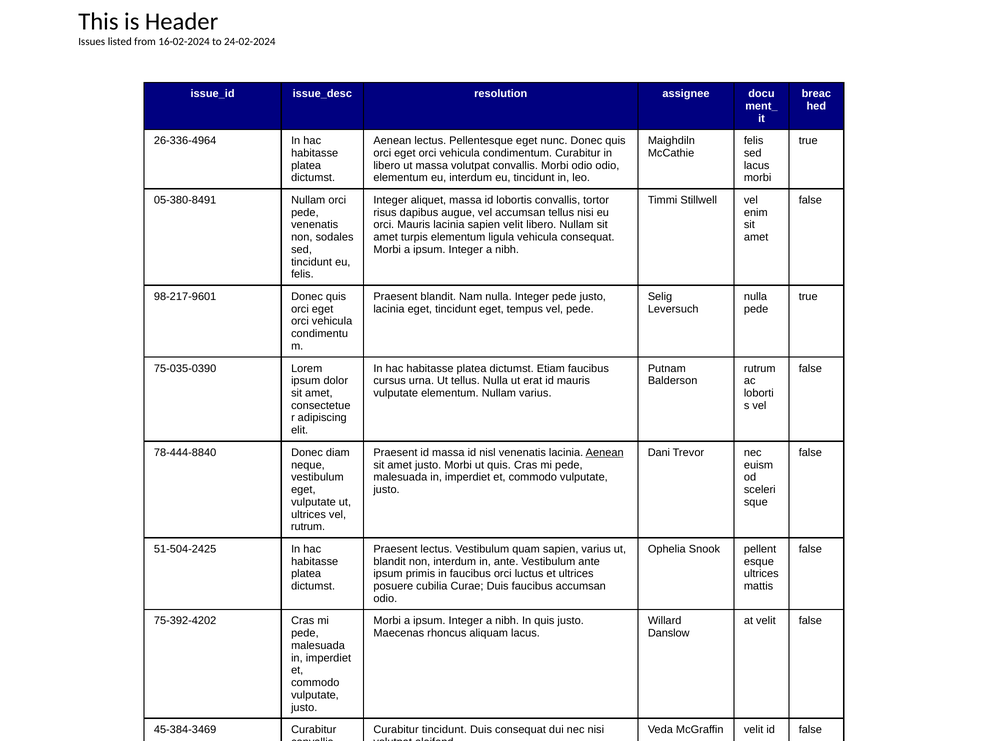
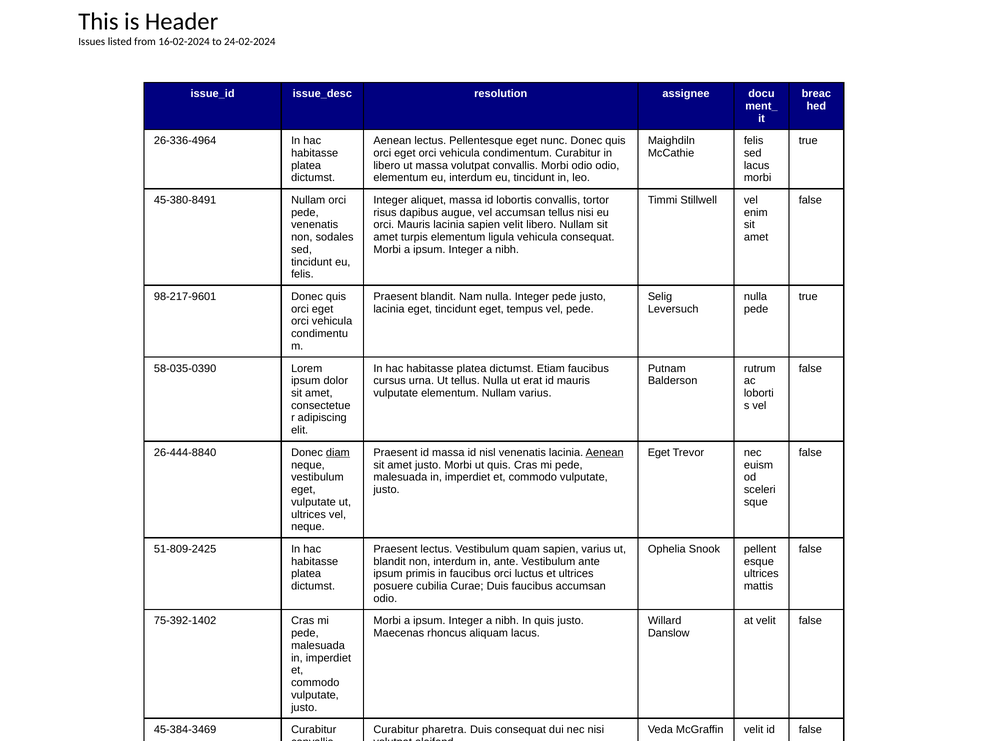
05-380-8491: 05-380-8491 -> 45-380-8491 (185, 200)
75-035-0390: 75-035-0390 -> 58-035-0390 (185, 368)
78-444-8840: 78-444-8840 -> 26-444-8840 (185, 453)
diam underline: none -> present (338, 453)
Dani: Dani -> Eget (659, 453)
rutrum: rutrum -> neque (308, 527)
51-504-2425: 51-504-2425 -> 51-809-2425 (185, 549)
75-392-4202: 75-392-4202 -> 75-392-1402 (185, 621)
Curabitur tincidunt: tincidunt -> pharetra (444, 730)
